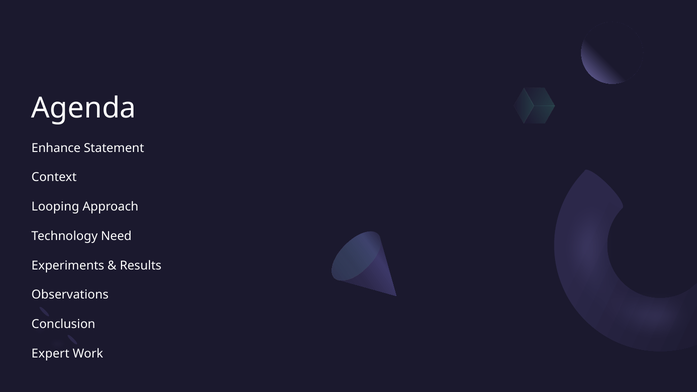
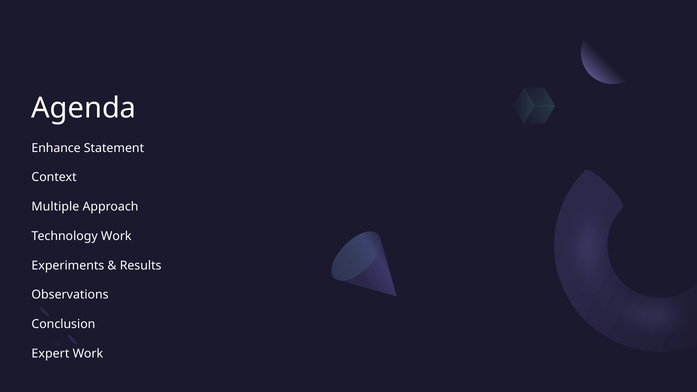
Looping: Looping -> Multiple (55, 207)
Technology Need: Need -> Work (116, 236)
